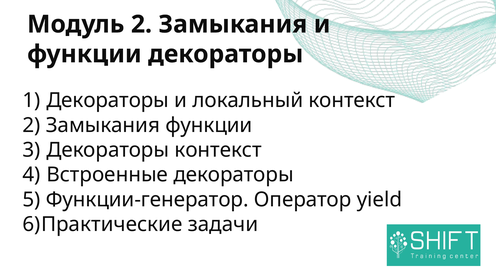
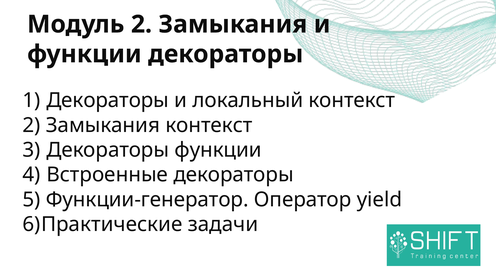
Замыкания функции: функции -> контекст (209, 125)
Декораторы контекст: контекст -> функции (218, 150)
